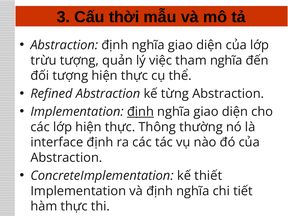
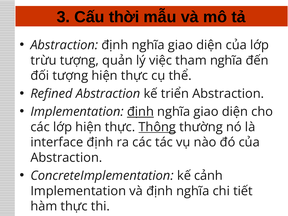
từng: từng -> triển (175, 94)
Thông underline: none -> present (157, 127)
thiết: thiết -> cảnh (208, 176)
